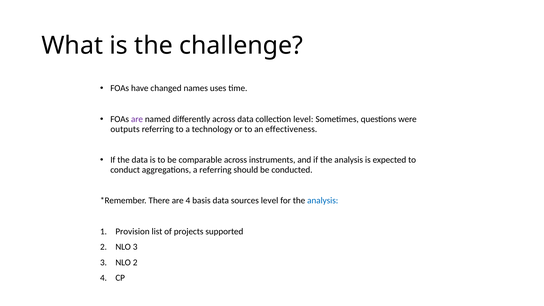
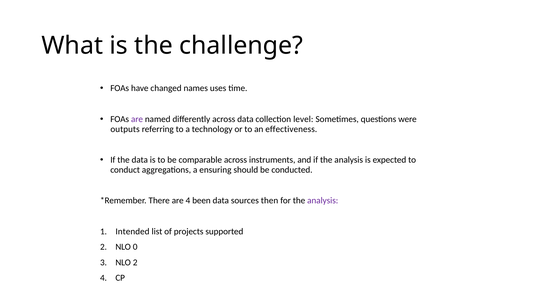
a referring: referring -> ensuring (215, 170)
basis: basis -> been (201, 201)
sources level: level -> then (270, 201)
analysis colour: blue -> purple (323, 201)
Provision: Provision -> Intended (132, 232)
NLO 3: 3 -> 0 (135, 247)
